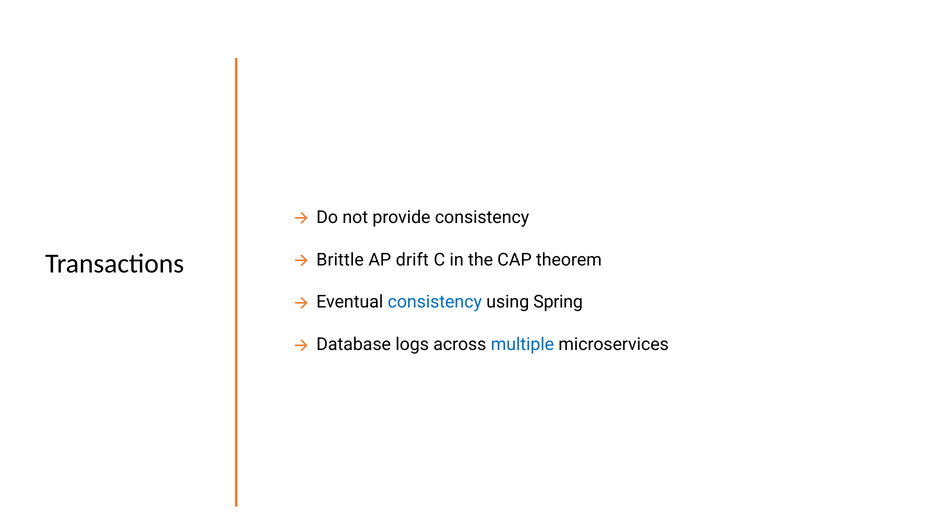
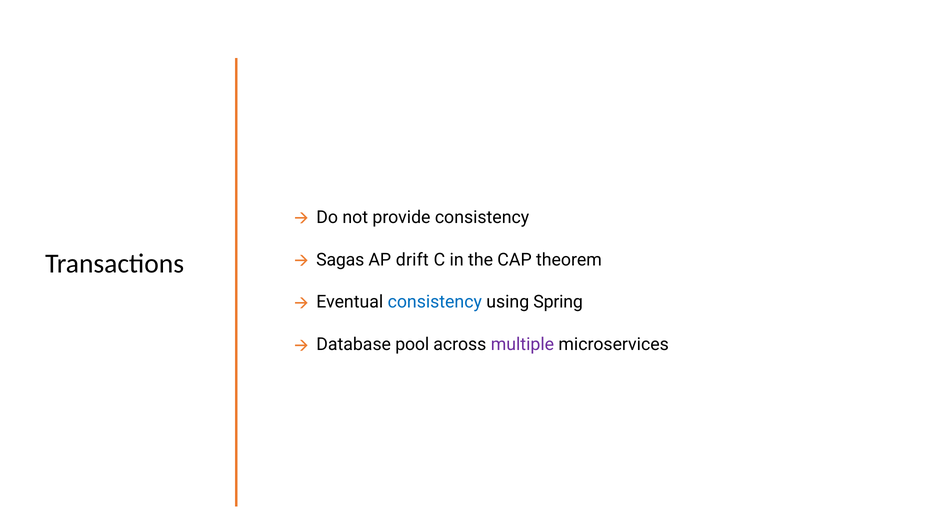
Brittle: Brittle -> Sagas (340, 260)
logs: logs -> pool (412, 345)
multiple colour: blue -> purple (522, 345)
